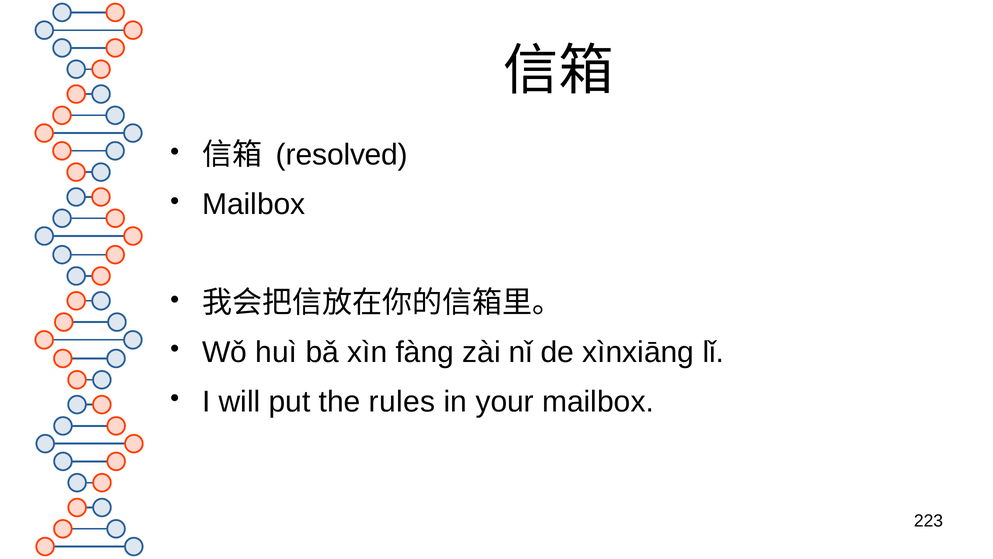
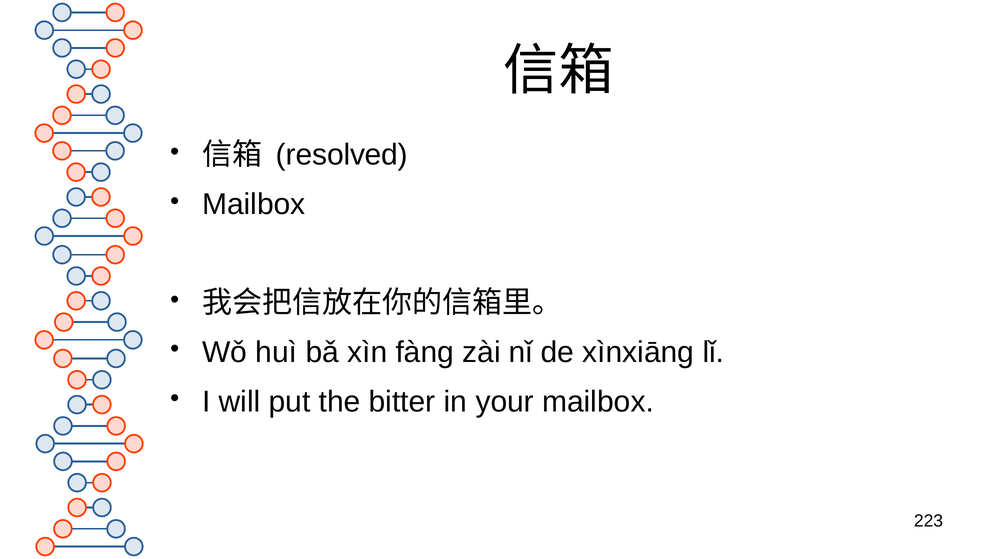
rules: rules -> bitter (402, 401)
